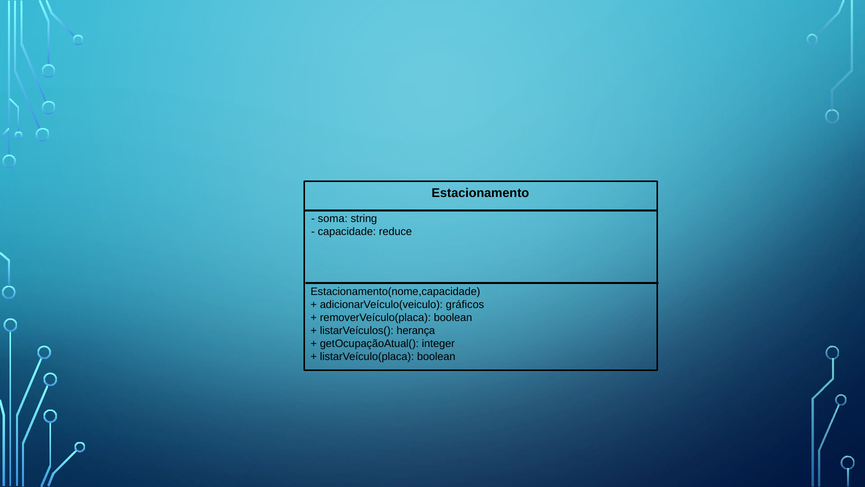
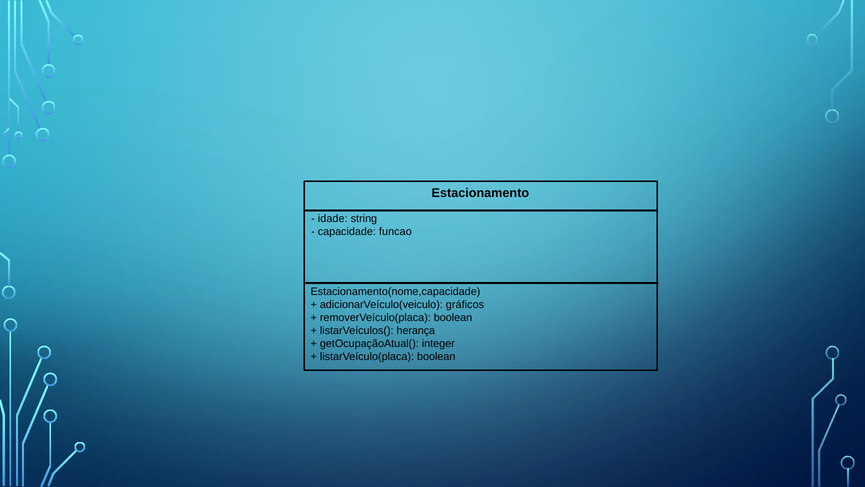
soma: soma -> idade (333, 219)
reduce: reduce -> funcao (395, 232)
